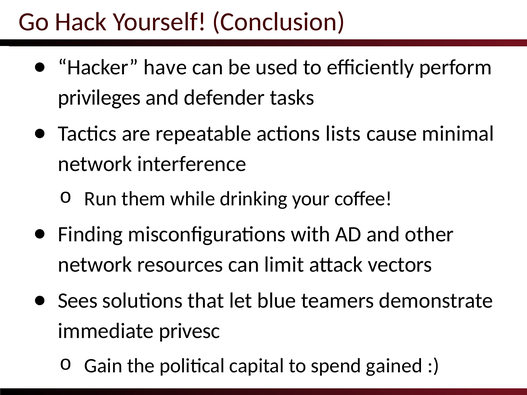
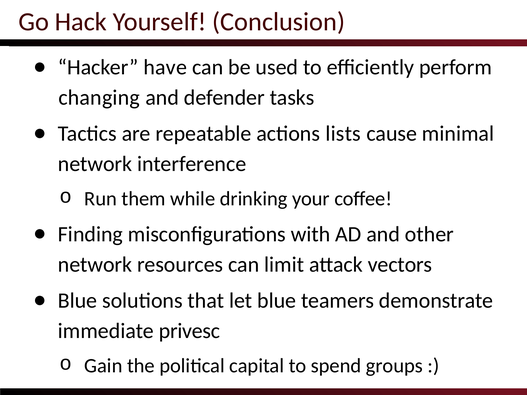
privileges: privileges -> changing (99, 98)
Sees: Sees -> Blue (78, 301)
gained: gained -> groups (394, 366)
